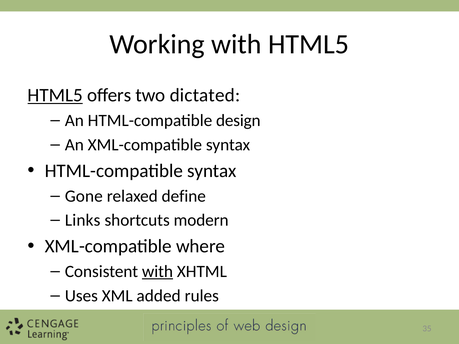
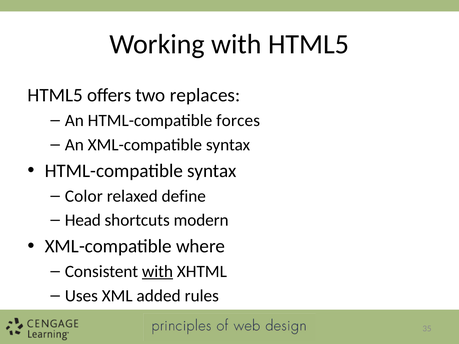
HTML5 underline: present -> none (55, 95)
dictated: dictated -> replaces (205, 95)
design: design -> forces (238, 121)
Gone: Gone -> Color (84, 196)
Links: Links -> Head (83, 220)
